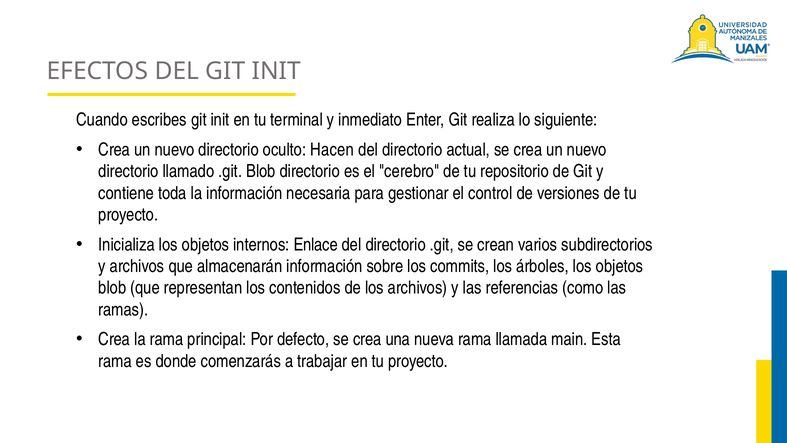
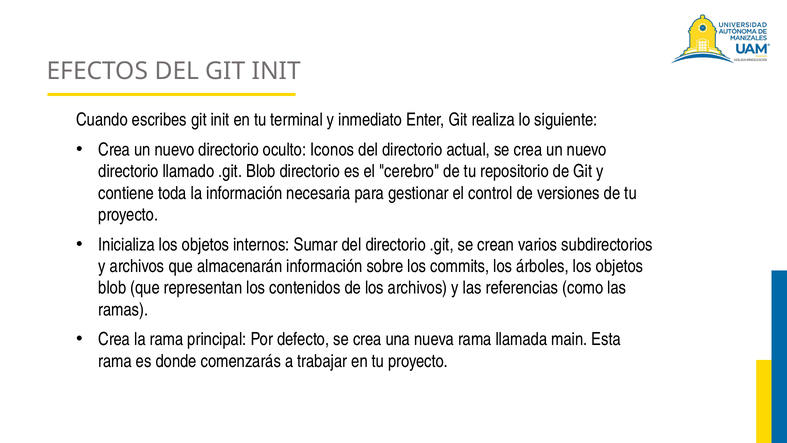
Hacen: Hacen -> Iconos (332, 150)
Enlace: Enlace -> Sumar (316, 244)
